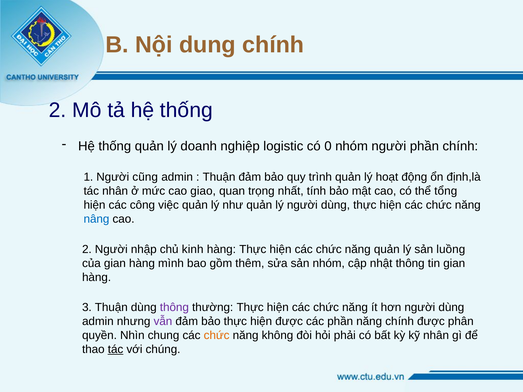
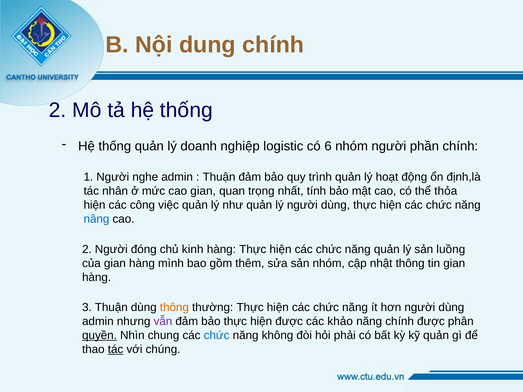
0: 0 -> 6 (328, 146)
cũng: cũng -> nghe (145, 177)
cao giao: giao -> gian (203, 191)
tổng: tổng -> thỏa (446, 191)
nhập: nhập -> đóng (144, 249)
thông colour: purple -> orange (174, 308)
các phần: phần -> khảo (340, 322)
quyền underline: none -> present (100, 336)
chức colour: orange -> blue (217, 336)
kỹ nhân: nhân -> quản (436, 336)
